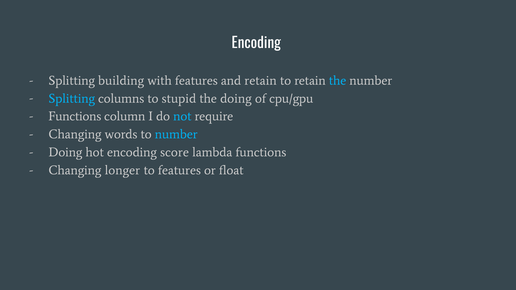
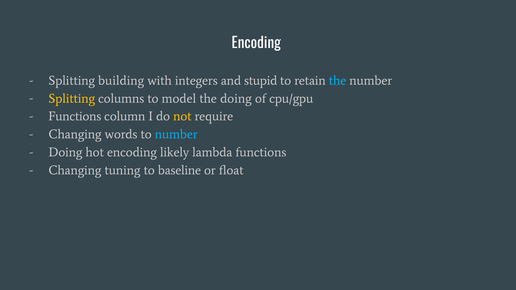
with features: features -> integers (196, 81)
and retain: retain -> stupid (261, 81)
Splitting colour: light blue -> yellow (72, 99)
stupid: stupid -> model (179, 99)
not colour: light blue -> yellow (182, 117)
score: score -> likely (175, 152)
longer: longer -> tuning (122, 170)
to features: features -> baseline (179, 170)
